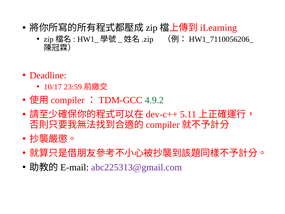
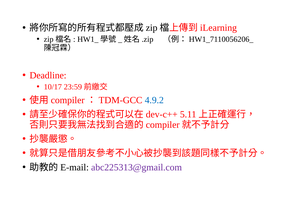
4.9.2 colour: green -> blue (154, 100)
